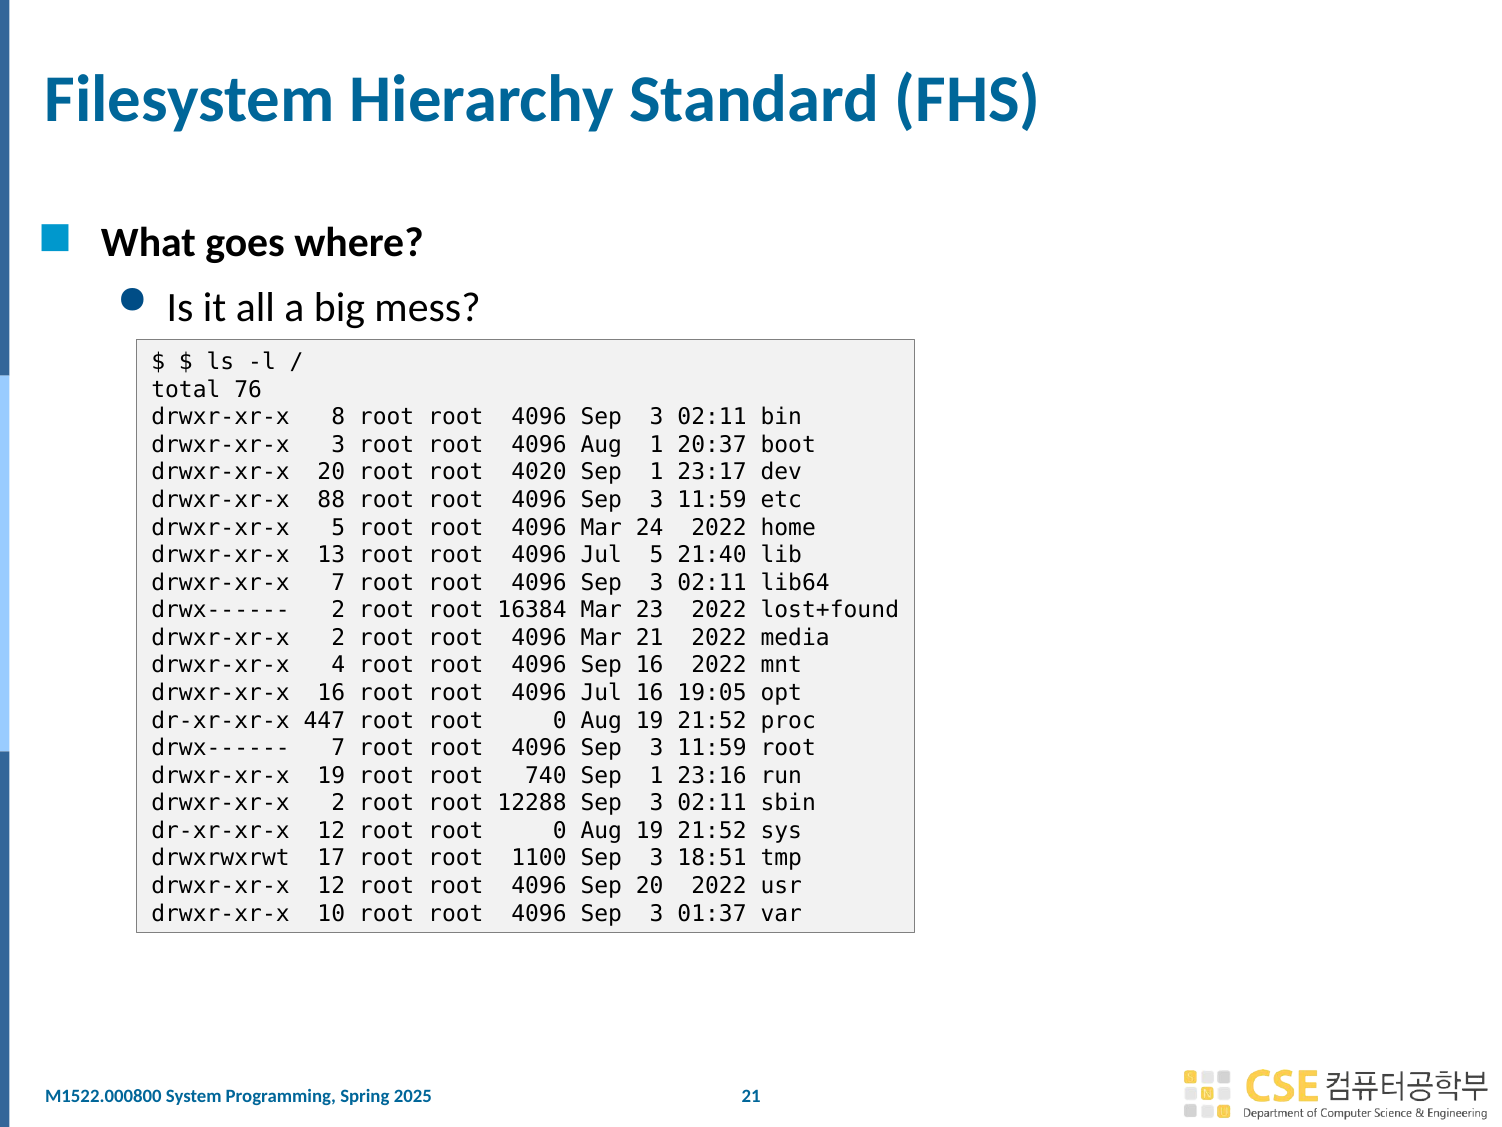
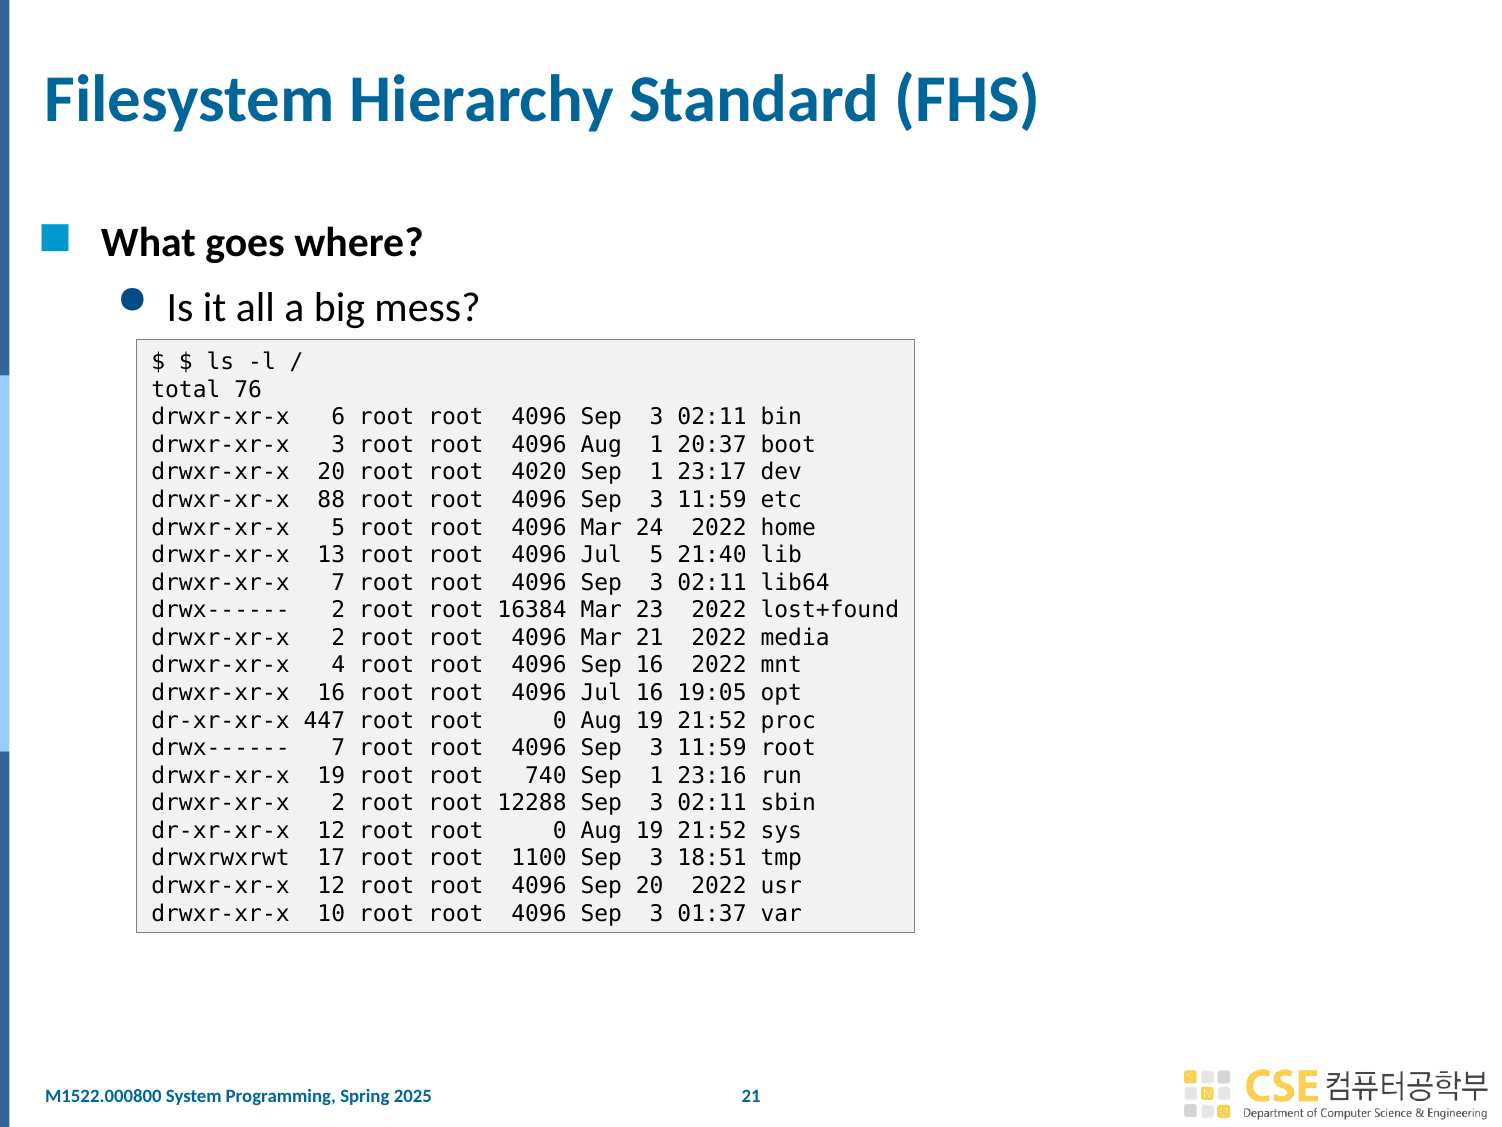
8: 8 -> 6 (338, 417)
